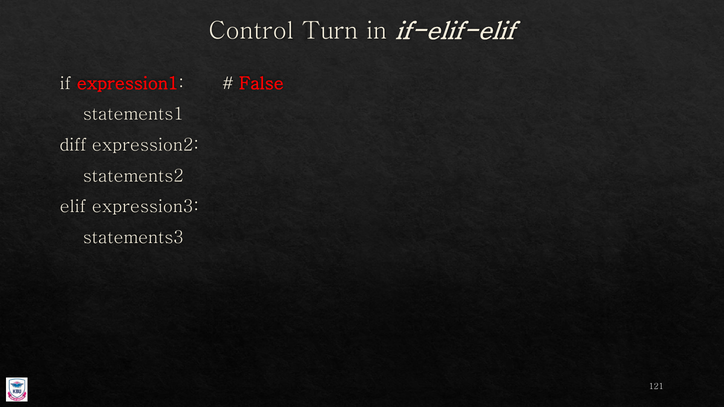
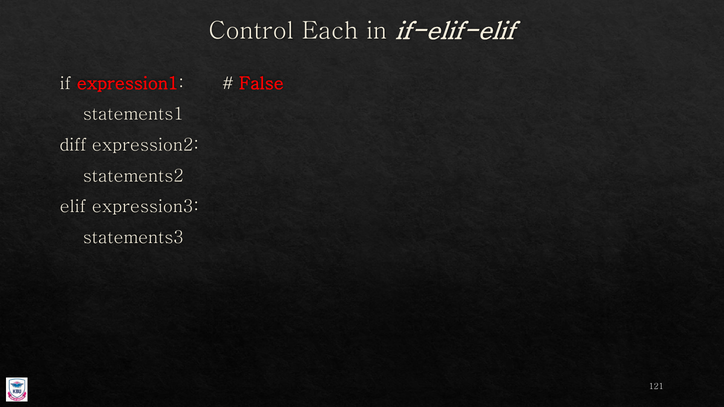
Turn: Turn -> Each (330, 31)
